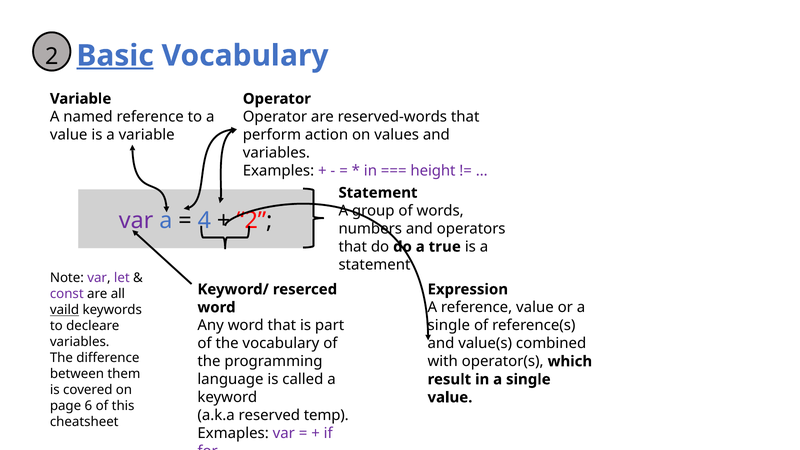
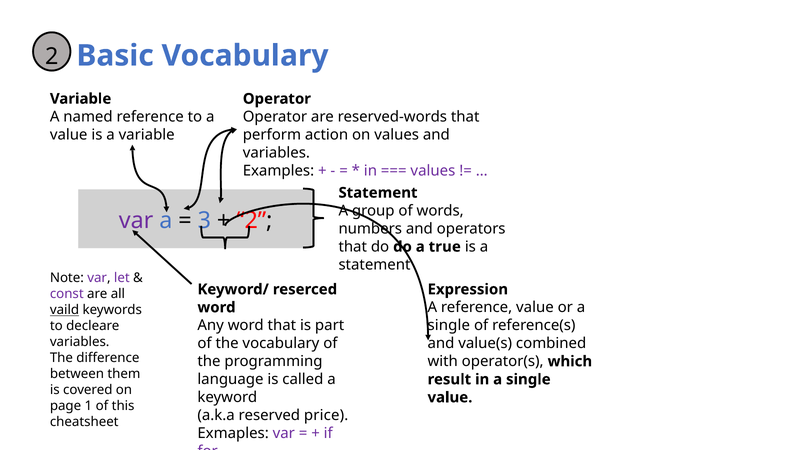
Basic underline: present -> none (115, 56)
height: height -> values (433, 171)
4: 4 -> 3 (204, 220)
6: 6 -> 1 (88, 406)
temp: temp -> price (326, 415)
